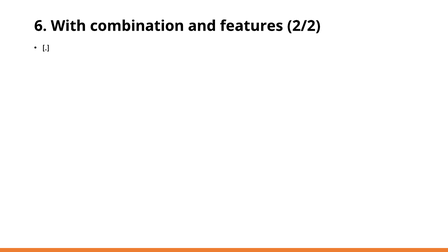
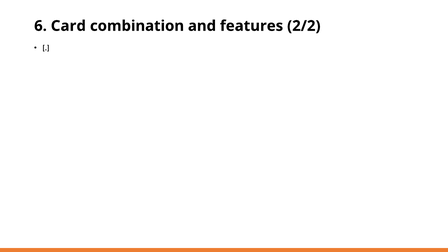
With: With -> Card (68, 26)
